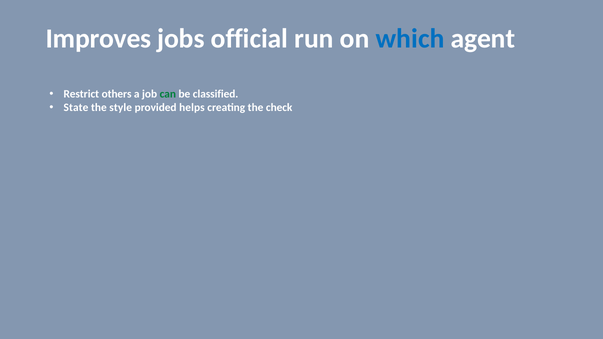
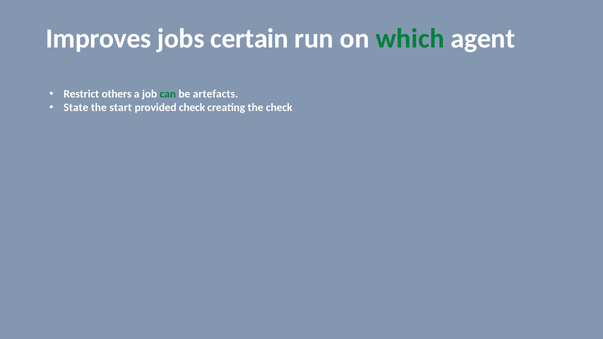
official: official -> certain (250, 39)
which colour: blue -> green (410, 39)
classified: classified -> artefacts (216, 94)
style: style -> start (121, 108)
provided helps: helps -> check (192, 108)
